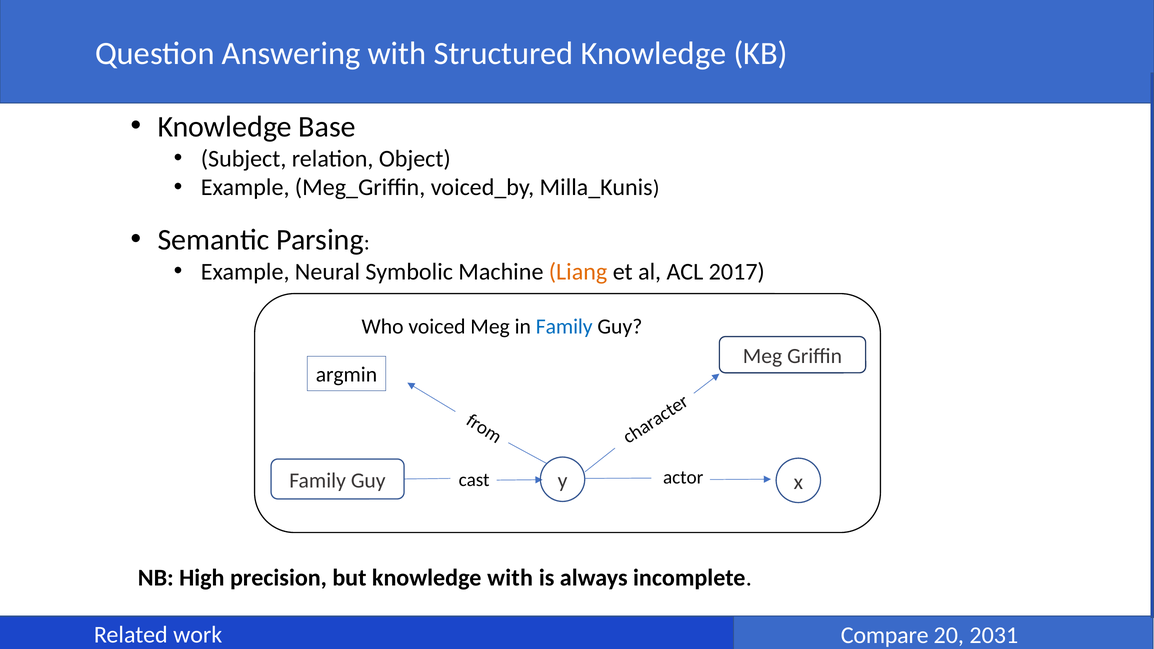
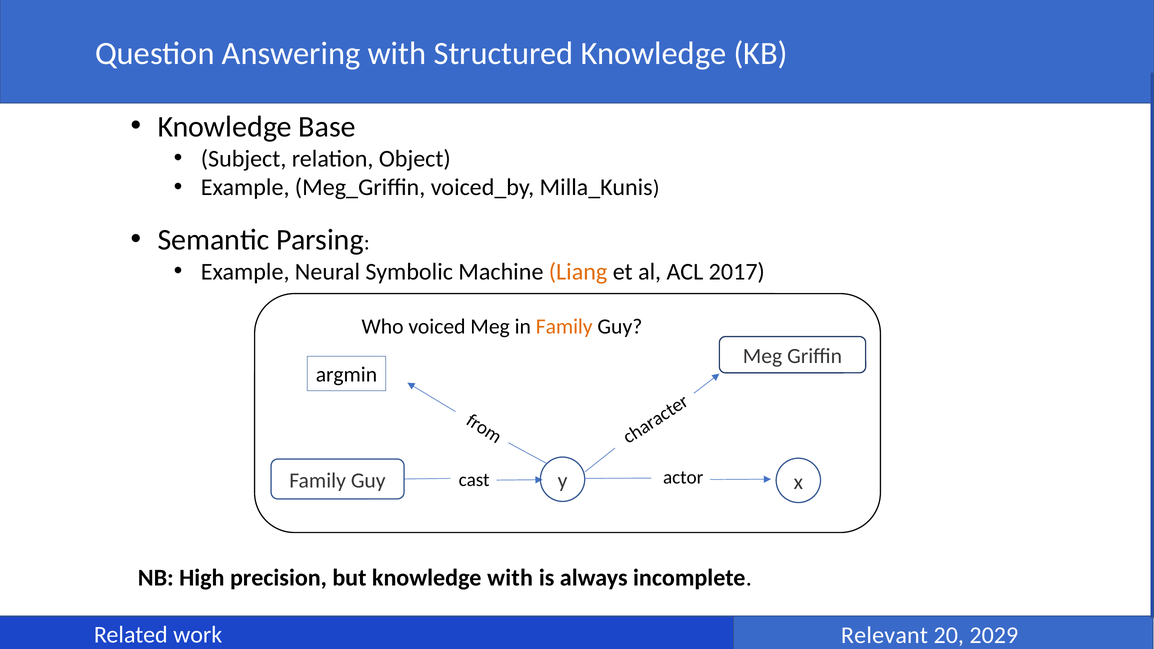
Family colour: blue -> orange (564, 327)
Compare: Compare -> Relevant (884, 636)
2031: 2031 -> 2029 (994, 636)
